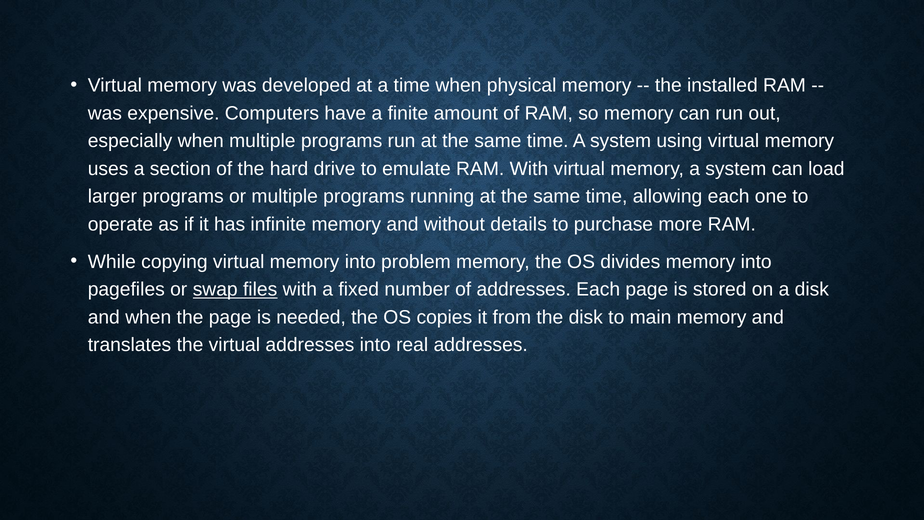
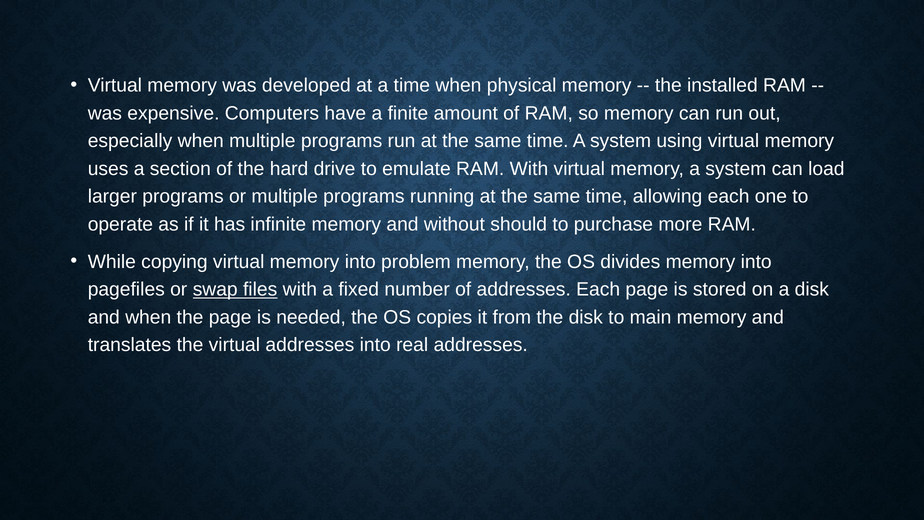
details: details -> should (519, 224)
